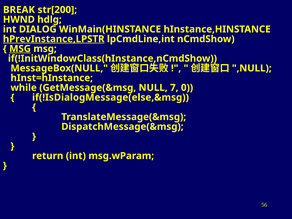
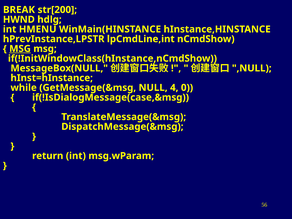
DIALOG: DIALOG -> HMENU (38, 29)
hPrevInstance,LPSTR underline: present -> none (54, 39)
7: 7 -> 4 (174, 88)
if(!IsDialogMessage(else,&msg: if(!IsDialogMessage(else,&msg -> if(!IsDialogMessage(case,&msg (111, 97)
